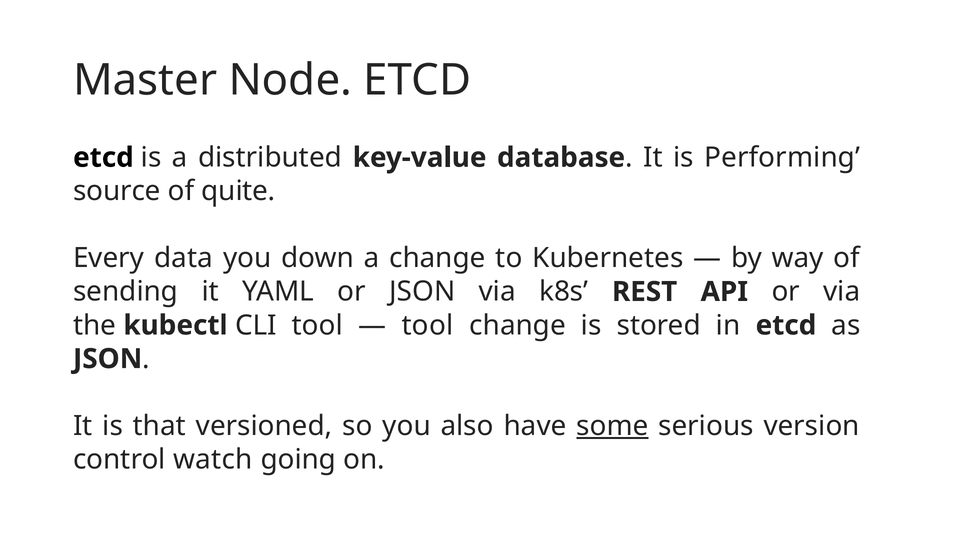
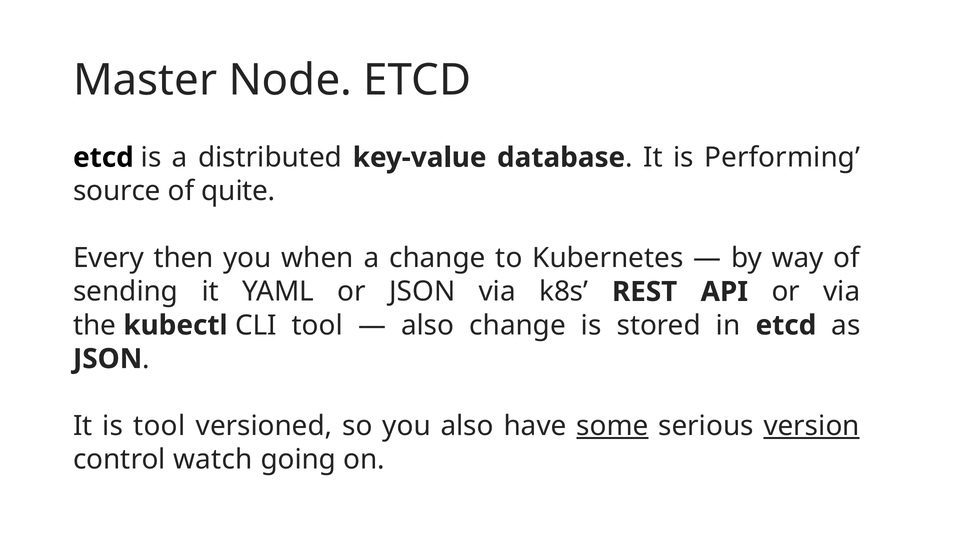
data: data -> then (184, 258)
down: down -> when (317, 258)
tool: tool -> also (428, 325)
is that: that -> tool (159, 426)
version underline: none -> present (812, 426)
